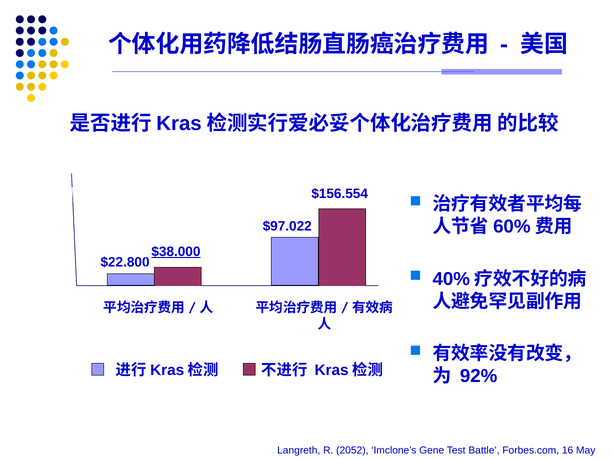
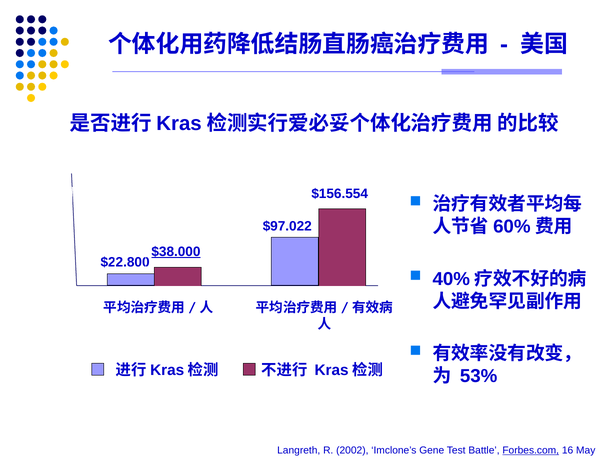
92%: 92% -> 53% (479, 377)
2052: 2052 -> 2002 (352, 451)
Forbes.com underline: none -> present (531, 451)
